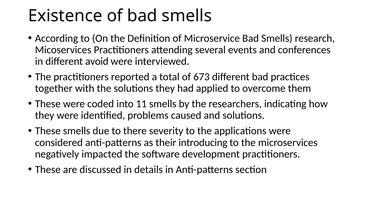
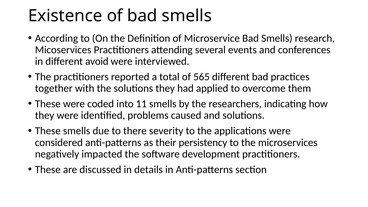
673: 673 -> 565 (201, 77)
introducing: introducing -> persistency (203, 142)
